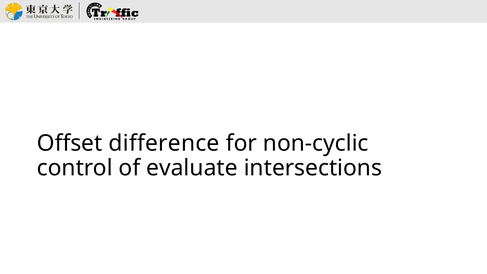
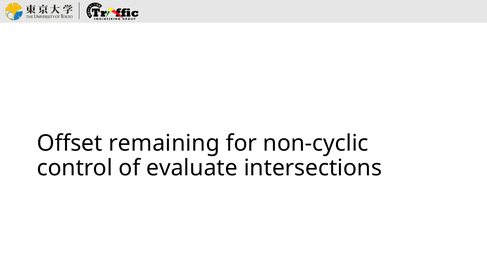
difference: difference -> remaining (164, 143)
